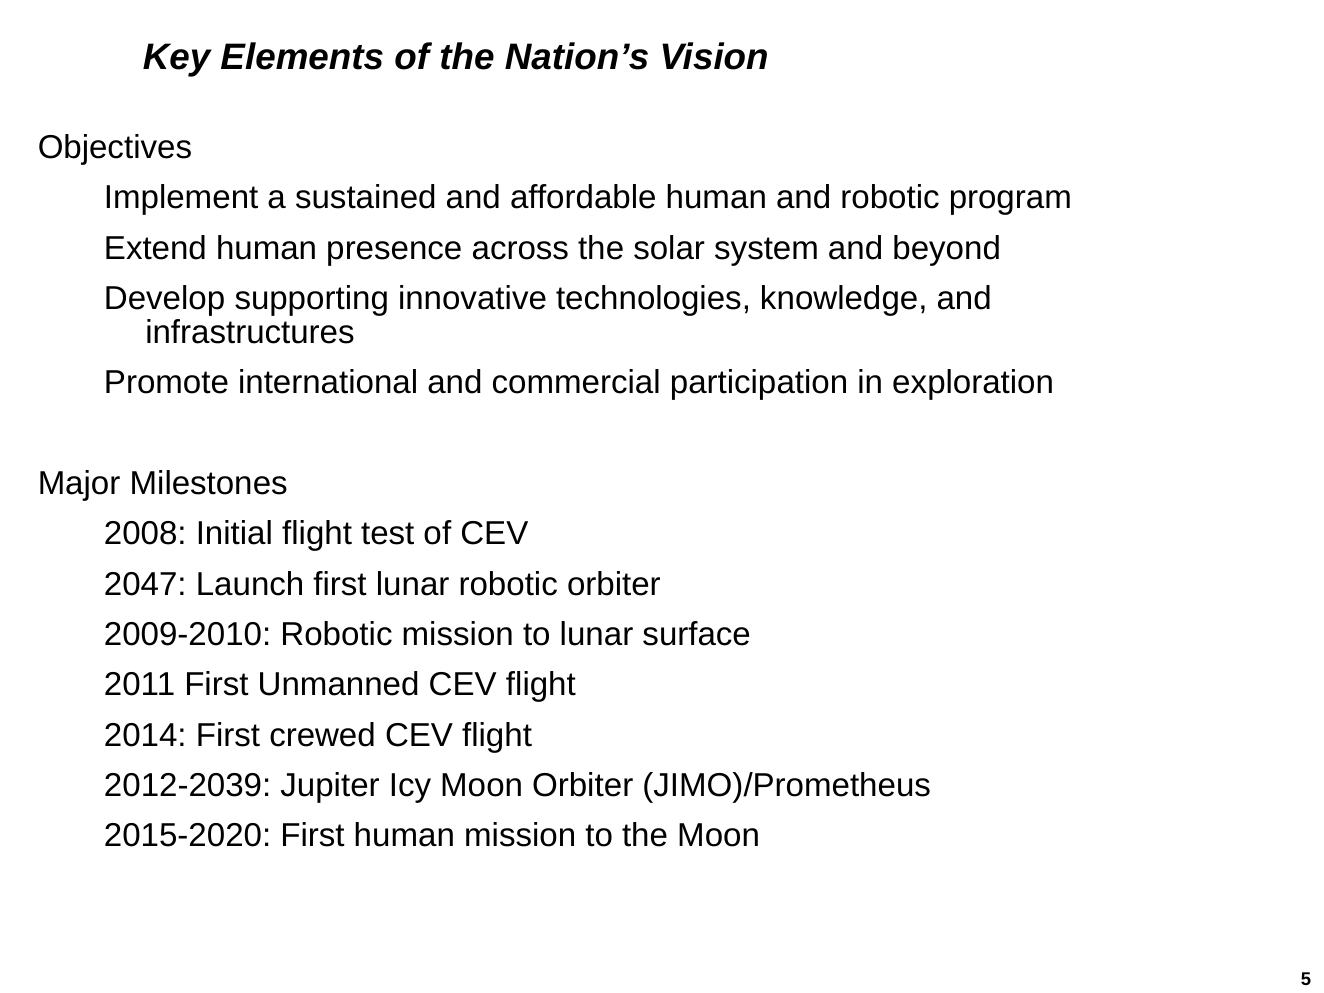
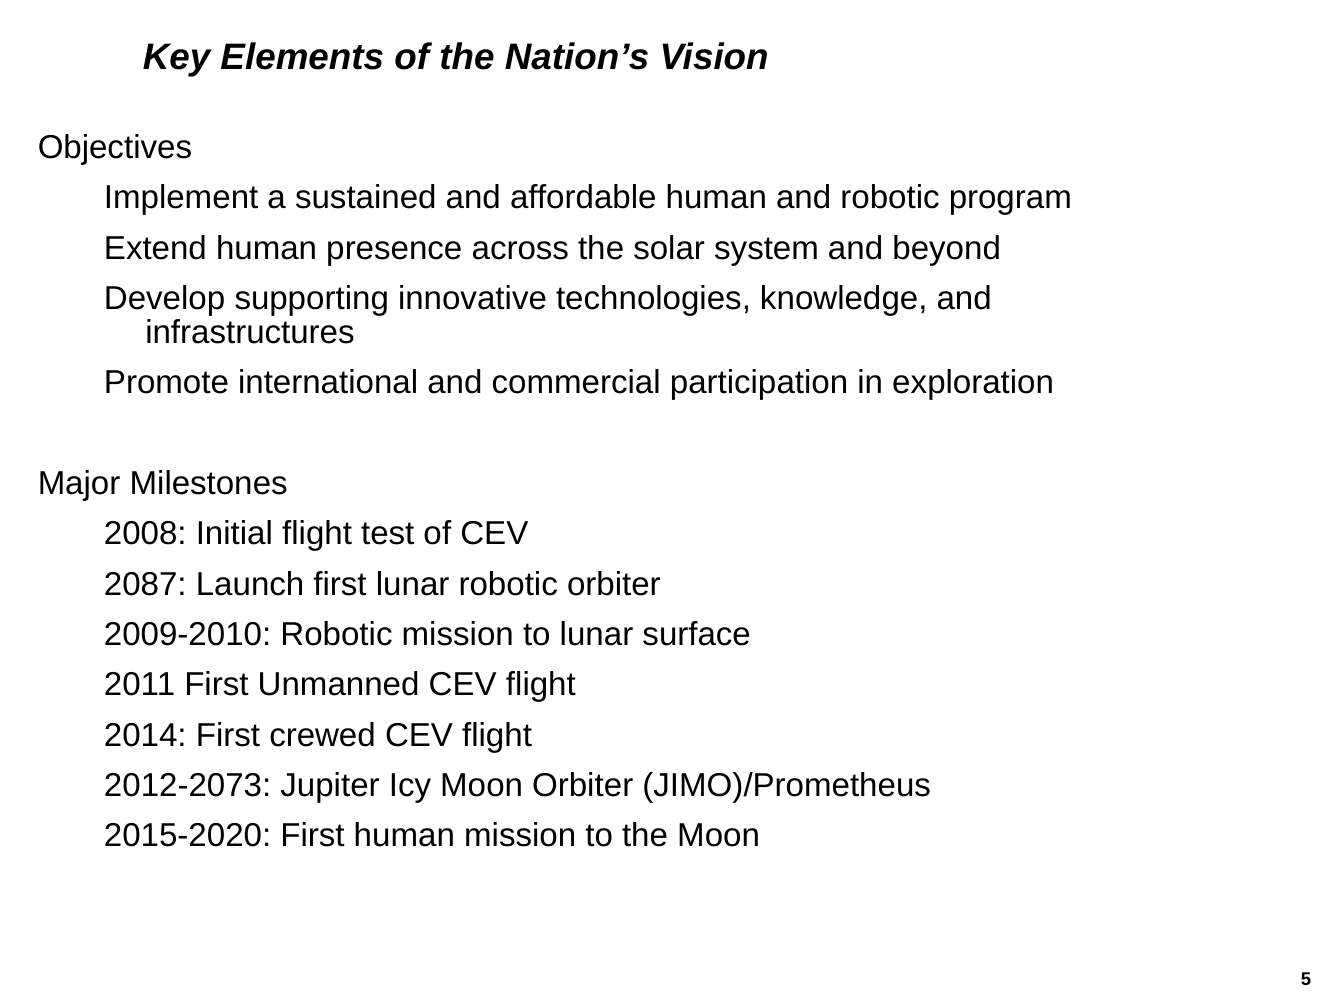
2047: 2047 -> 2087 (145, 584)
2012-2039: 2012-2039 -> 2012-2073 (188, 786)
